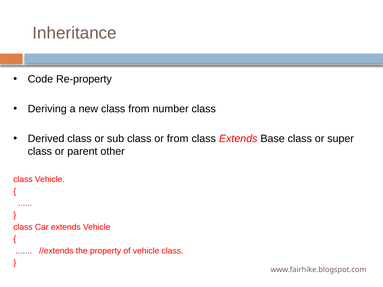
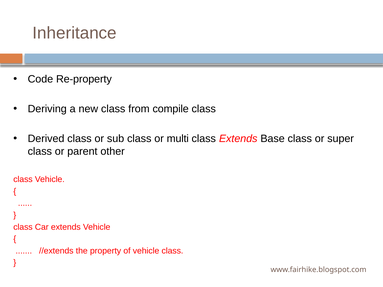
number: number -> compile (171, 109)
or from: from -> multi (178, 139)
